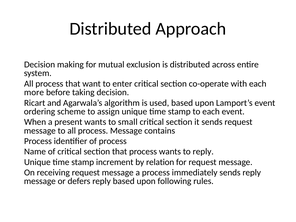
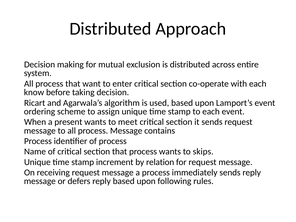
more: more -> know (34, 92)
small: small -> meet (128, 122)
to reply: reply -> skips (203, 152)
